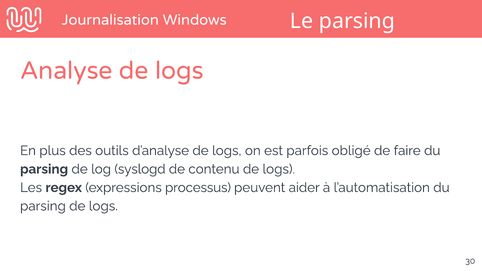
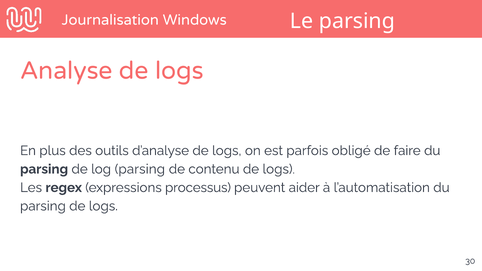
log syslogd: syslogd -> parsing (140, 169)
